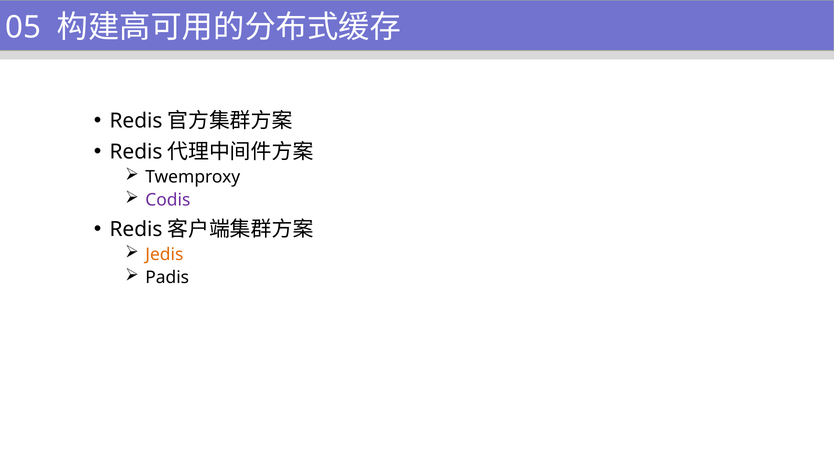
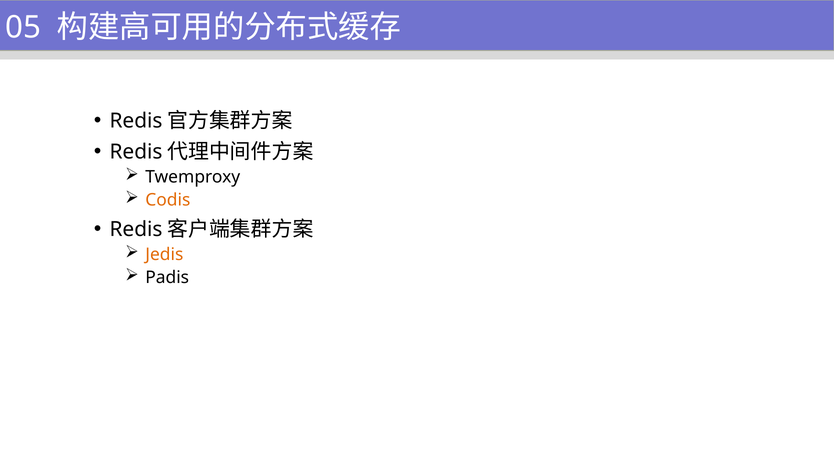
Codis colour: purple -> orange (168, 200)
